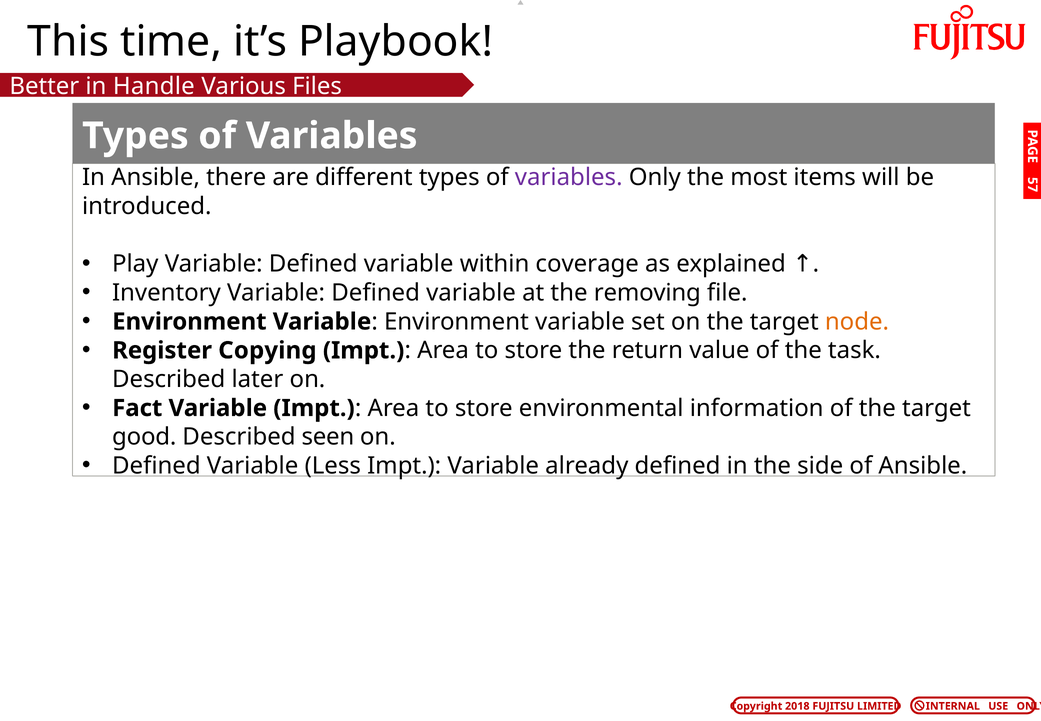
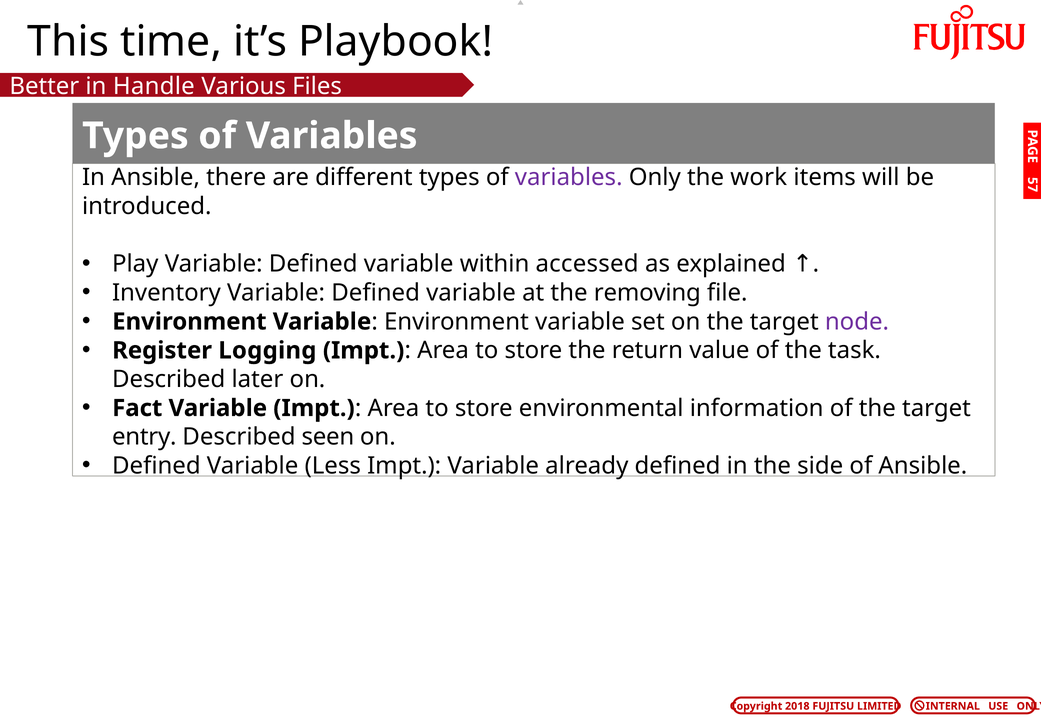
most: most -> work (759, 177)
coverage: coverage -> accessed (587, 264)
node colour: orange -> purple (857, 321)
Copying: Copying -> Logging (267, 350)
good: good -> entry (144, 437)
